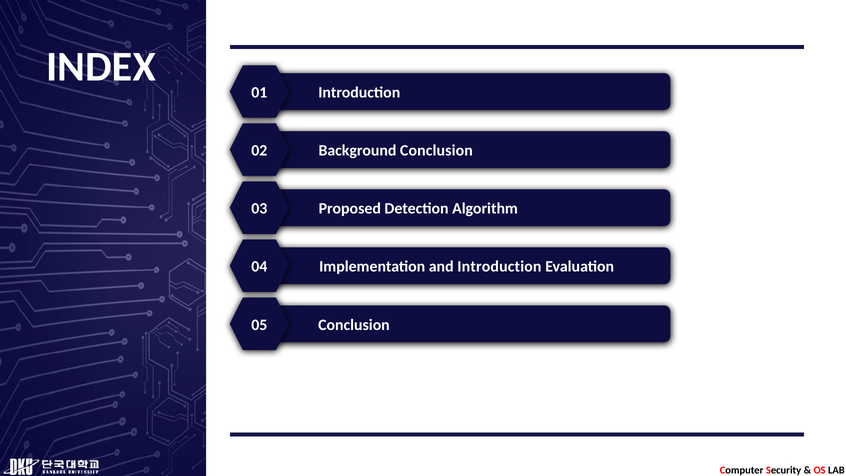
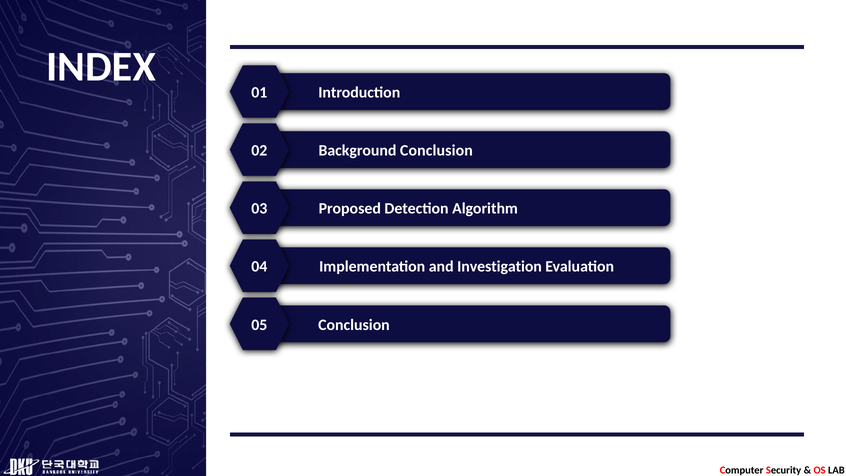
and Introduction: Introduction -> Investigation (500, 267)
